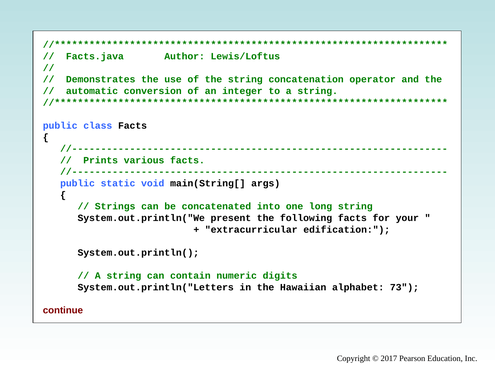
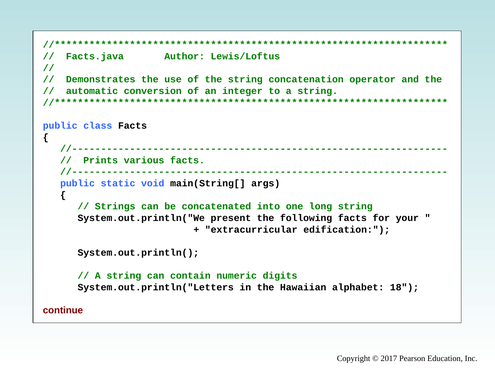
73: 73 -> 18 (404, 287)
